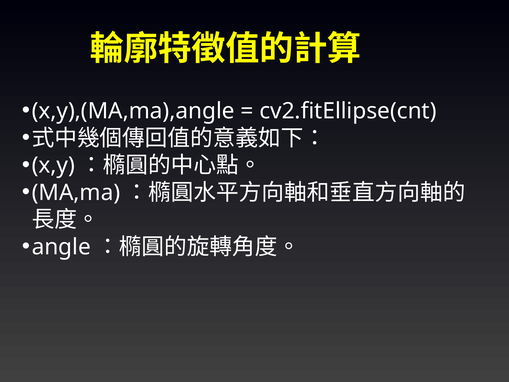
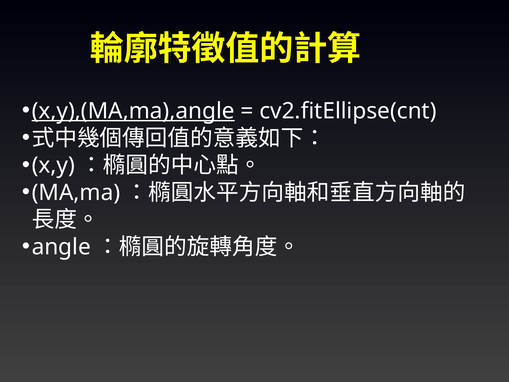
x,y),(MA,ma),angle underline: none -> present (133, 111)
